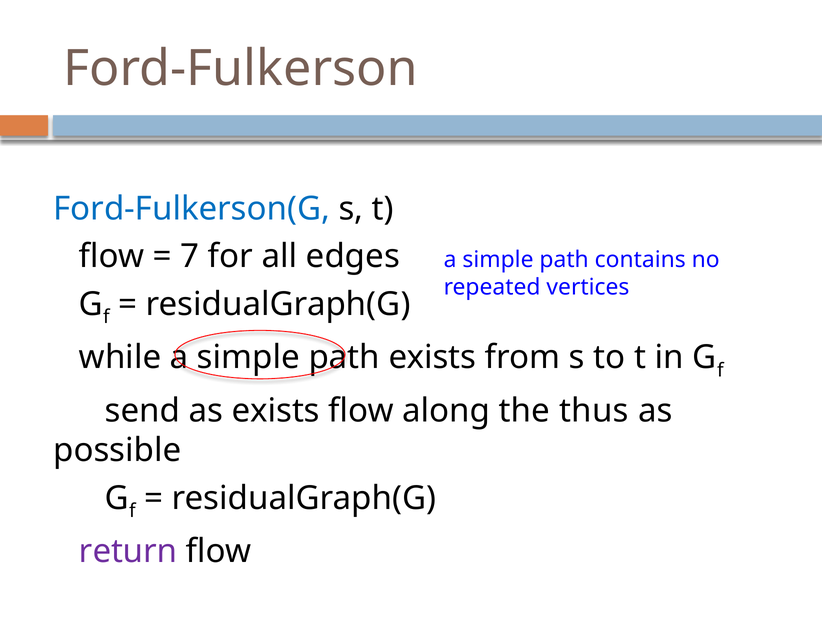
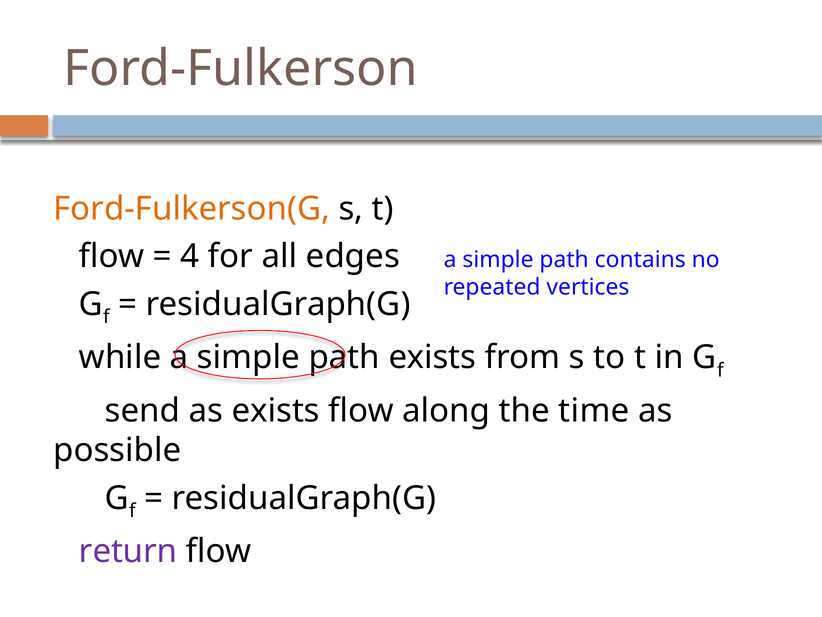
Ford-Fulkerson(G colour: blue -> orange (192, 209)
7: 7 -> 4 (190, 256)
thus: thus -> time (594, 410)
